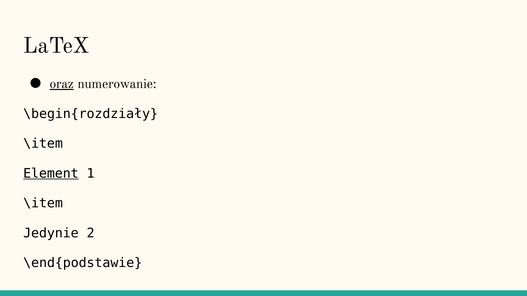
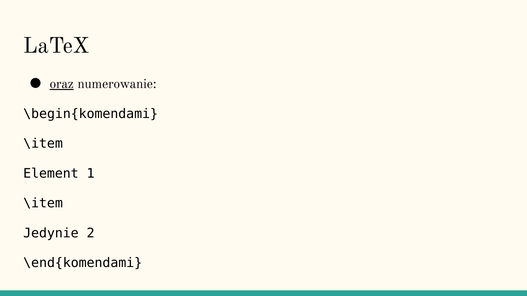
\begin{rozdziały: \begin{rozdziały -> \begin{komendami (91, 114)
Element underline: present -> none (51, 174)
\end{podstawie: \end{podstawie -> \end{komendami (83, 263)
